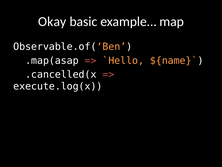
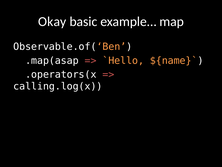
.cancelled(x: .cancelled(x -> .operators(x (61, 74)
execute.log(x: execute.log(x -> calling.log(x (58, 86)
